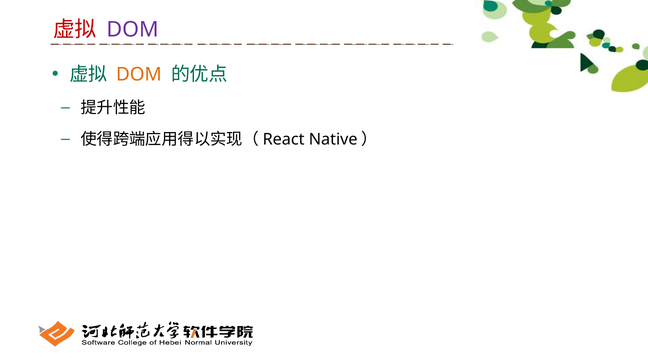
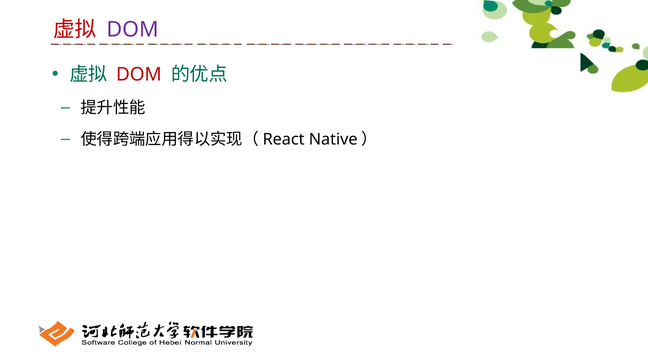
DOM colour: orange -> red (139, 75)
